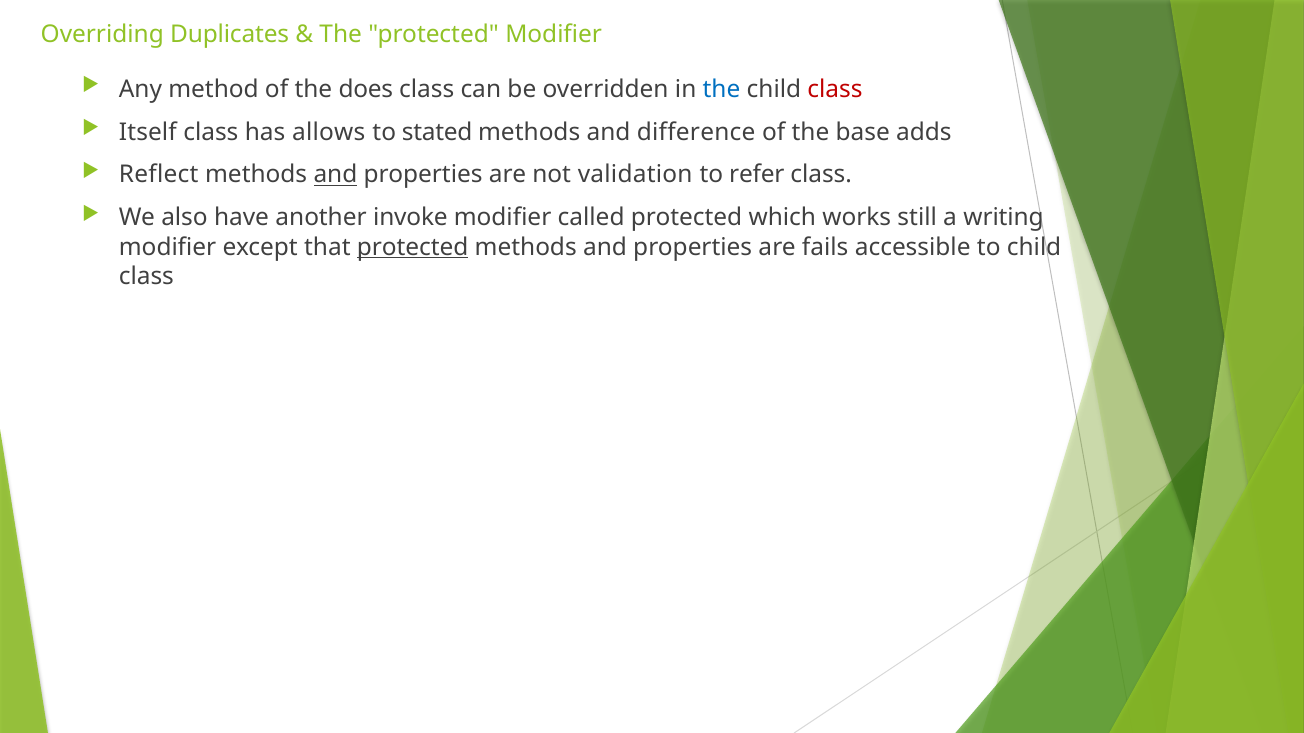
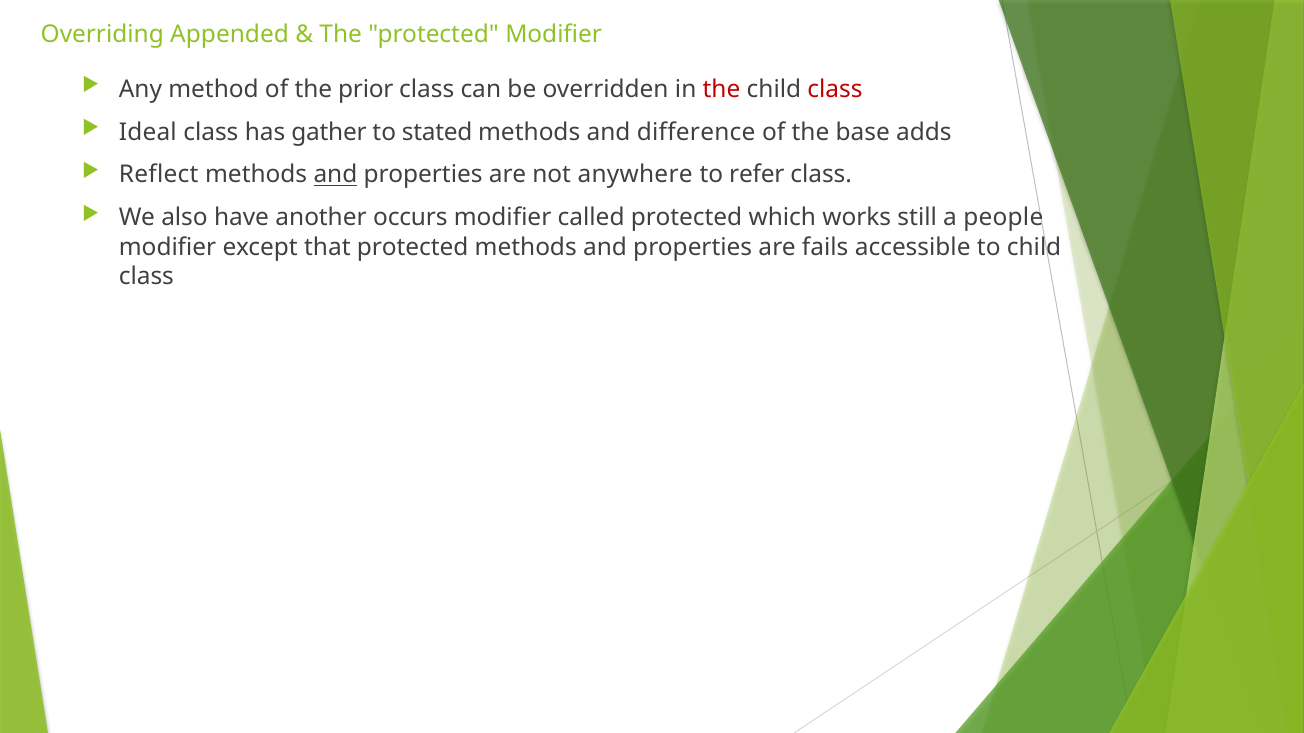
Duplicates: Duplicates -> Appended (230, 34)
does: does -> prior (366, 89)
the colour: blue -> red (721, 89)
Itself: Itself -> Ideal (148, 132)
allows: allows -> gather (329, 132)
validation: validation -> anywhere (635, 175)
invoke: invoke -> occurs (410, 218)
writing: writing -> people (1003, 218)
protected underline: present -> none (413, 247)
